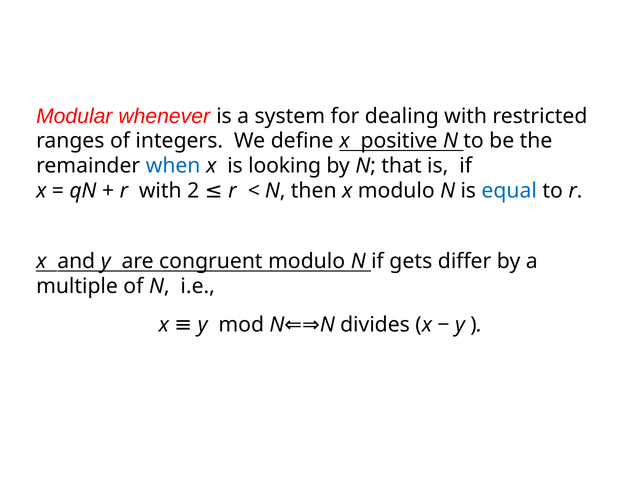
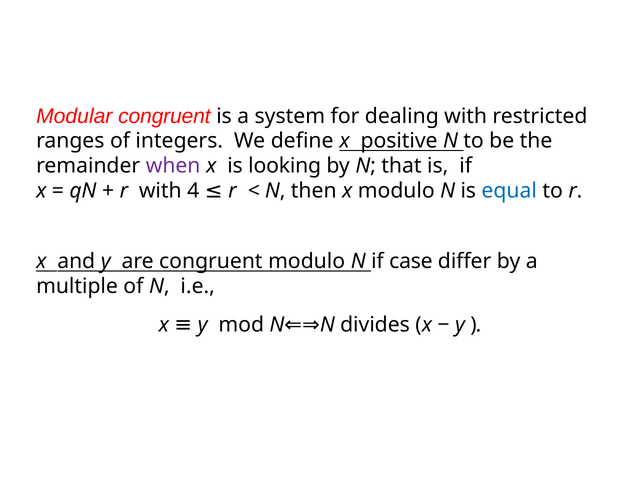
Modular whenever: whenever -> congruent (164, 116)
when colour: blue -> purple (173, 166)
2: 2 -> 4 (193, 191)
gets: gets -> case (411, 261)
